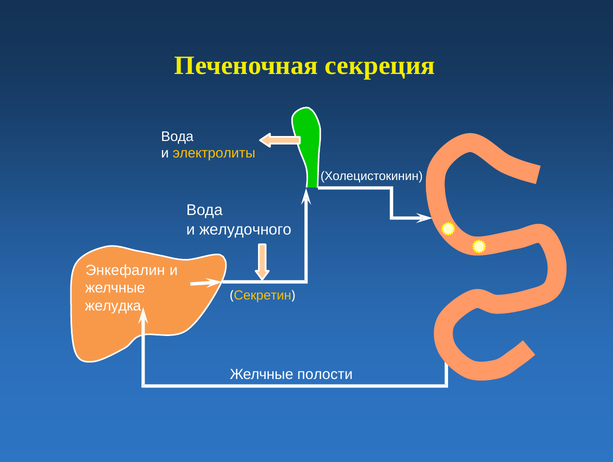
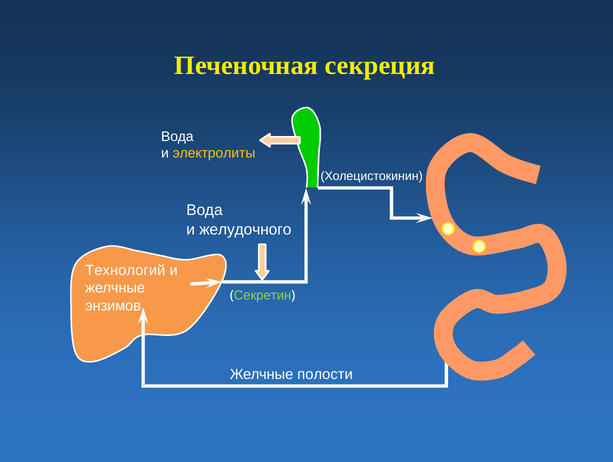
Энкефалин: Энкефалин -> Технологий (125, 270)
Секретин colour: yellow -> light green (263, 295)
желудка: желудка -> энзимов (113, 306)
